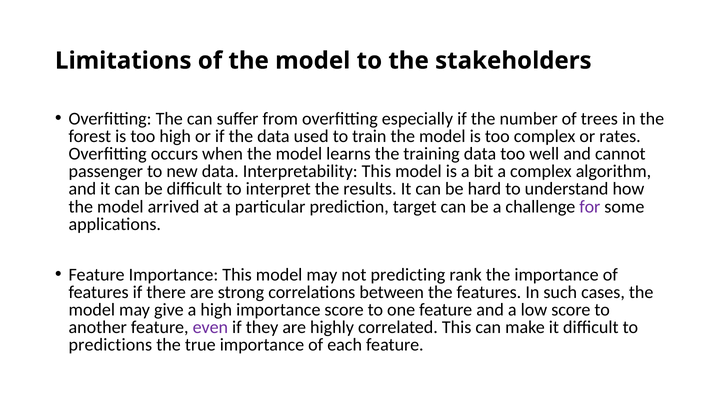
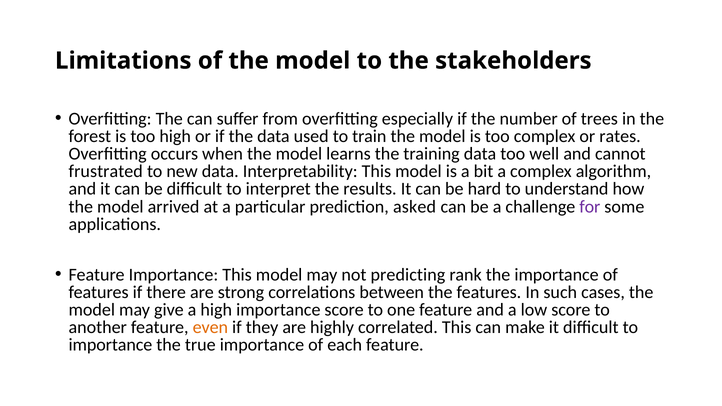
passenger: passenger -> frustrated (106, 172)
target: target -> asked (415, 207)
even colour: purple -> orange (210, 327)
predictions: predictions -> importance (110, 345)
